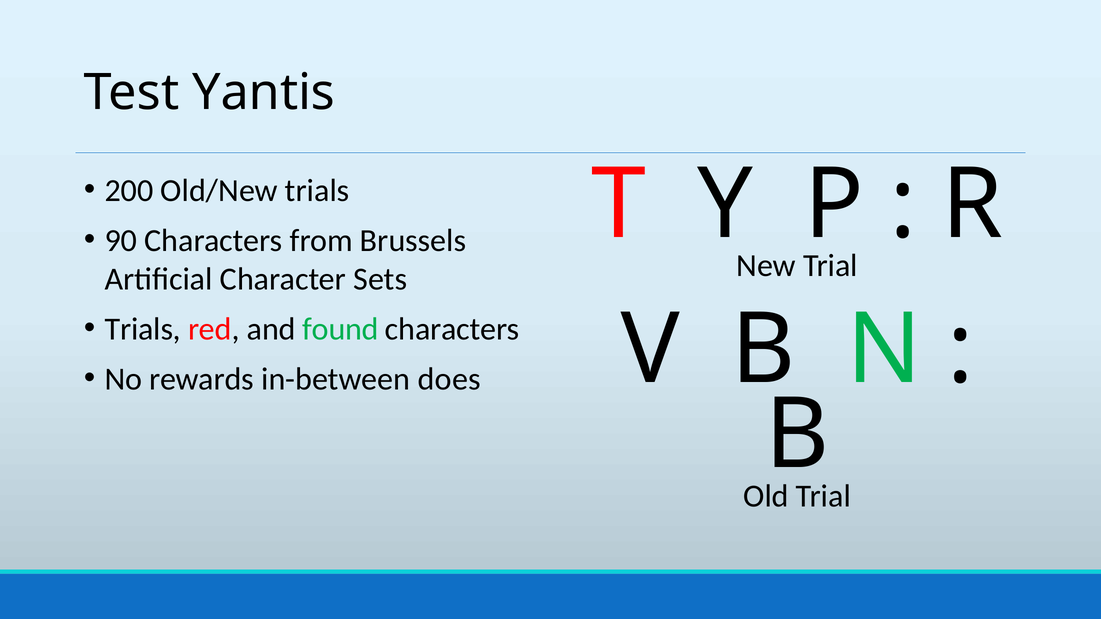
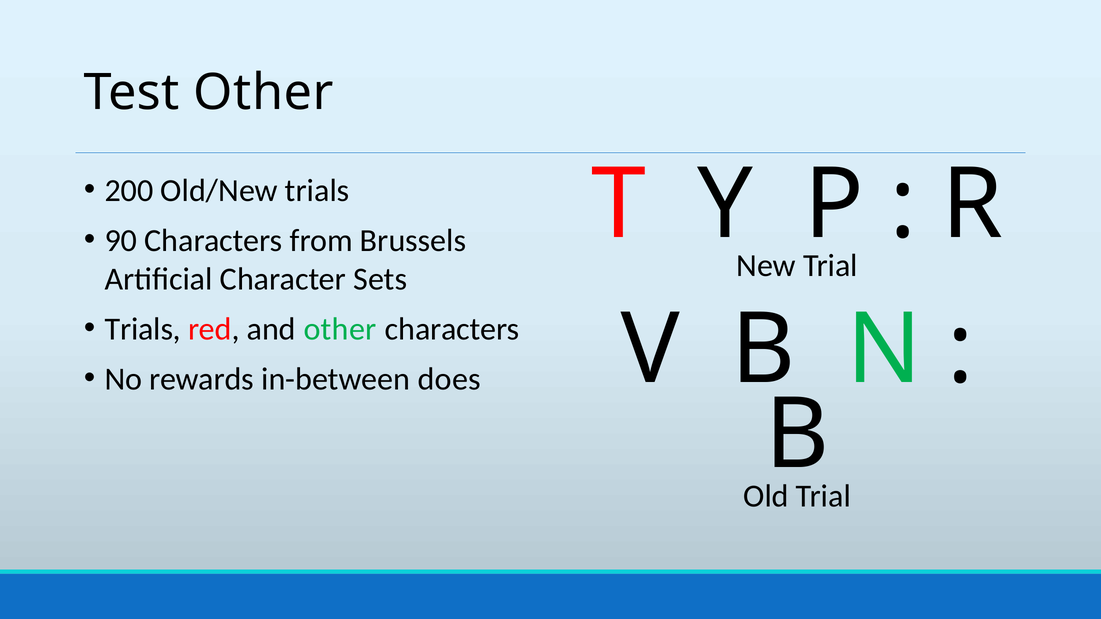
Test Yantis: Yantis -> Other (263, 92)
and found: found -> other (340, 329)
